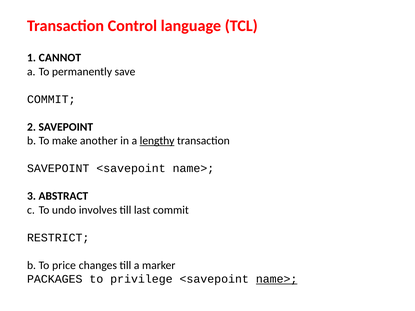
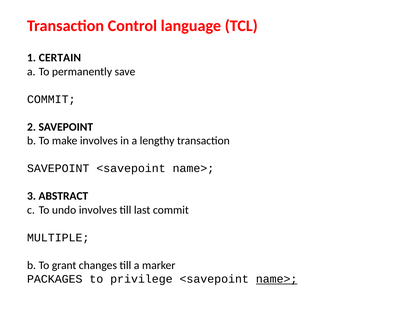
CANNOT: CANNOT -> CERTAIN (60, 58)
make another: another -> involves (99, 141)
lengthy underline: present -> none (157, 141)
RESTRICT: RESTRICT -> MULTIPLE (58, 238)
price: price -> grant (64, 265)
